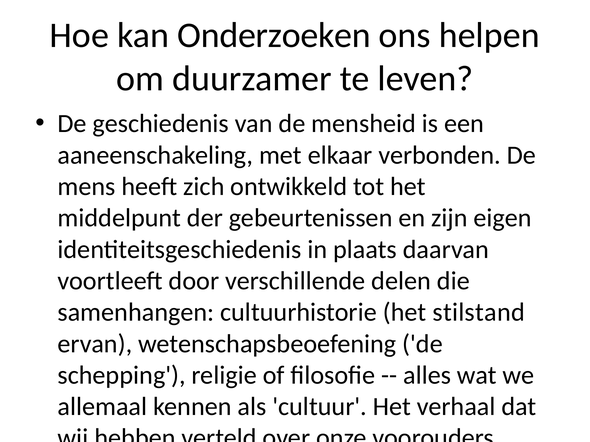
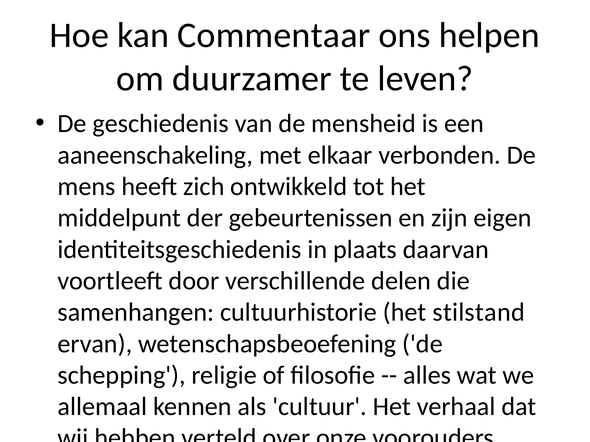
Onderzoeken: Onderzoeken -> Commentaar (274, 35)
